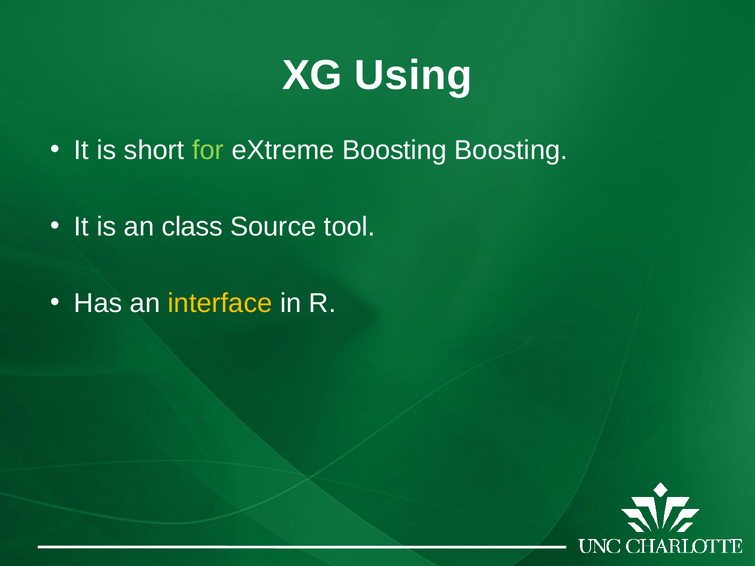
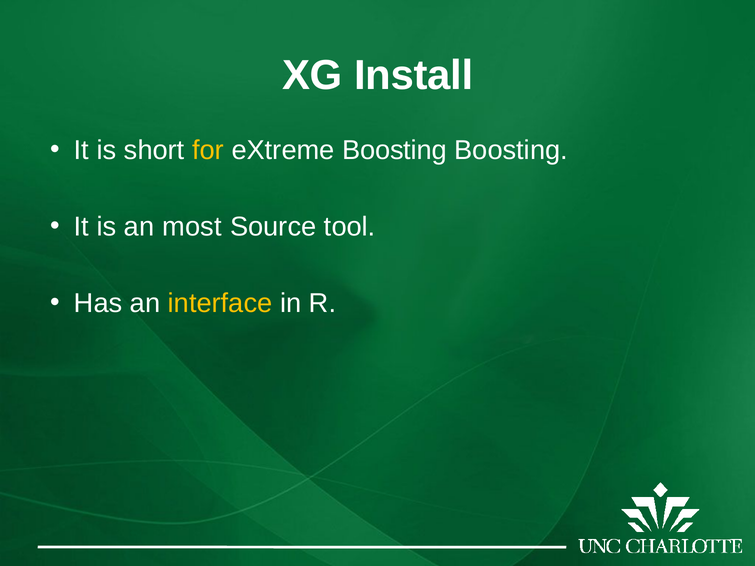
Using: Using -> Install (414, 75)
for colour: light green -> yellow (208, 150)
class: class -> most (192, 227)
